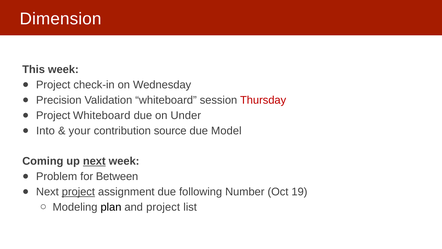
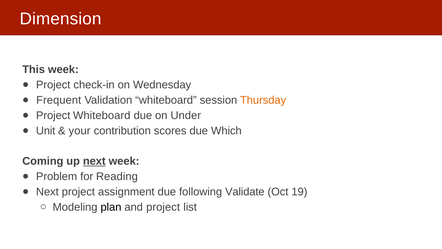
Precision: Precision -> Frequent (59, 100)
Thursday colour: red -> orange (263, 100)
Into: Into -> Unit (46, 130)
source: source -> scores (170, 130)
Model: Model -> Which (226, 130)
Between: Between -> Reading (117, 176)
project underline: present -> none (78, 191)
Number: Number -> Validate (245, 191)
